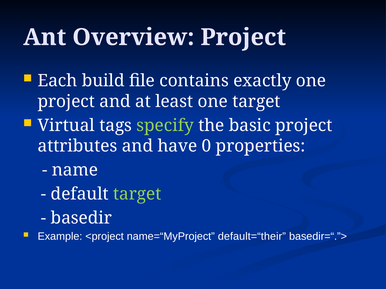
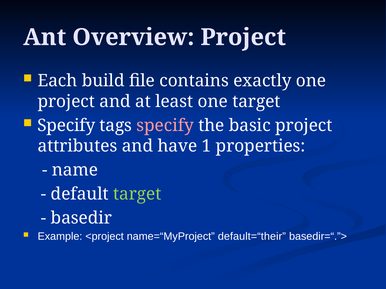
Virtual: Virtual -> Specify (66, 126)
specify colour: light green -> pink (165, 126)
0: 0 -> 1 (206, 146)
